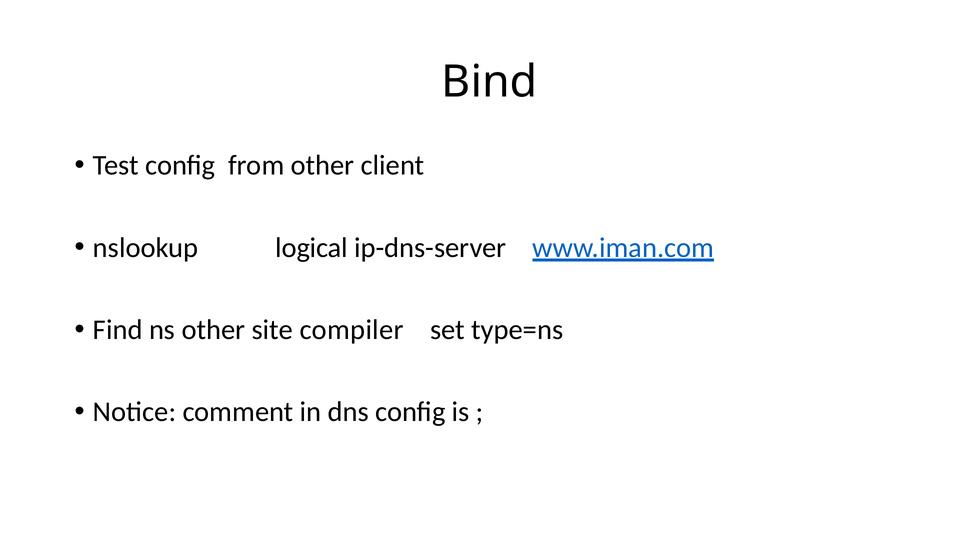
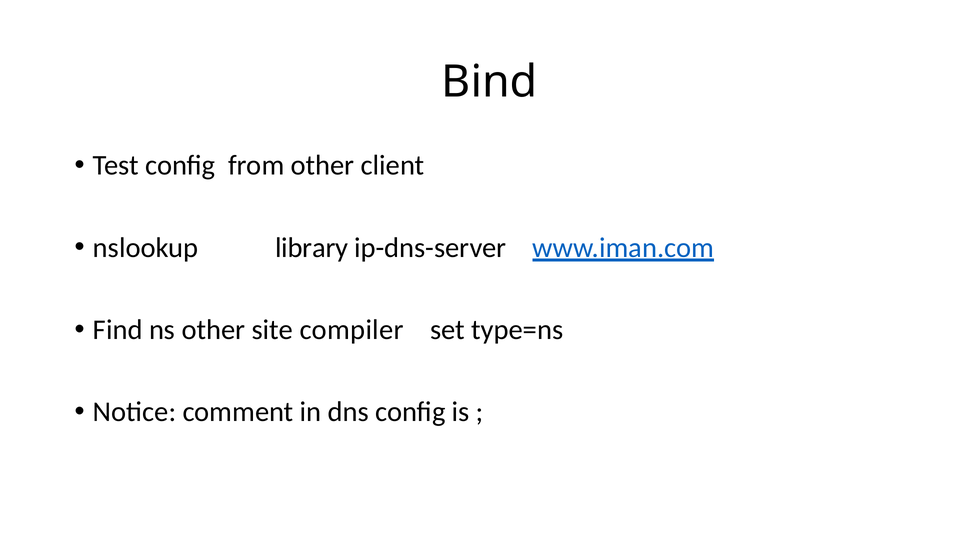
logical: logical -> library (312, 248)
